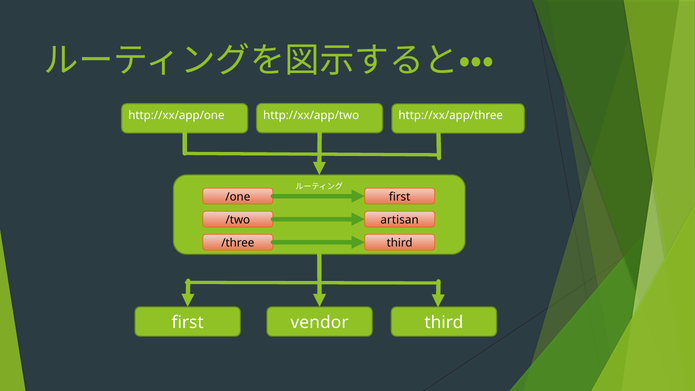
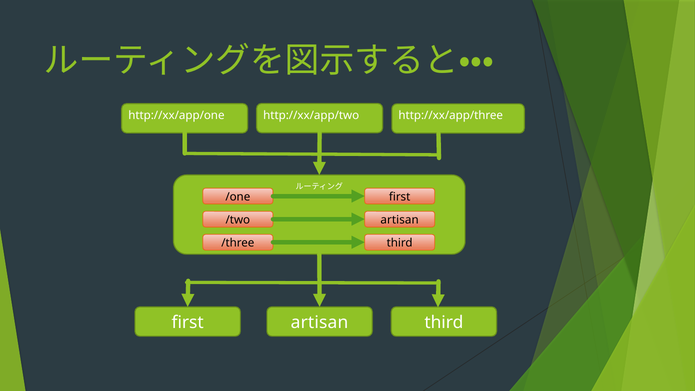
vendor: vendor -> artisan (319, 322)
